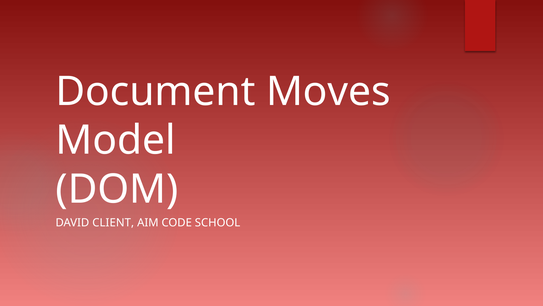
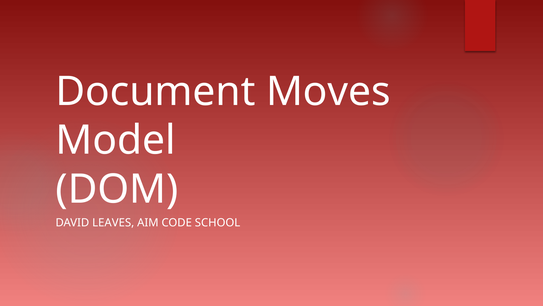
CLIENT: CLIENT -> LEAVES (113, 222)
